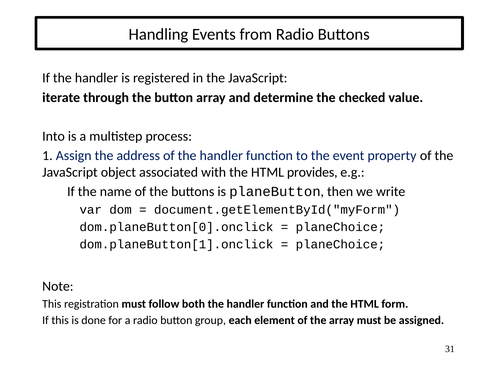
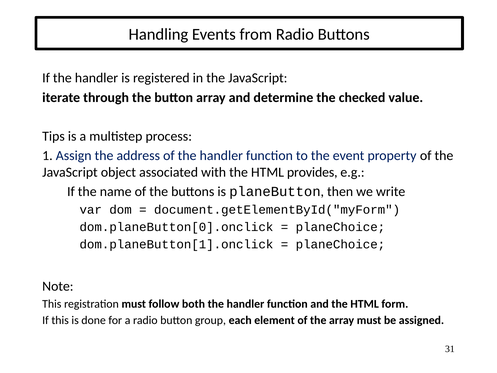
Into: Into -> Tips (54, 136)
